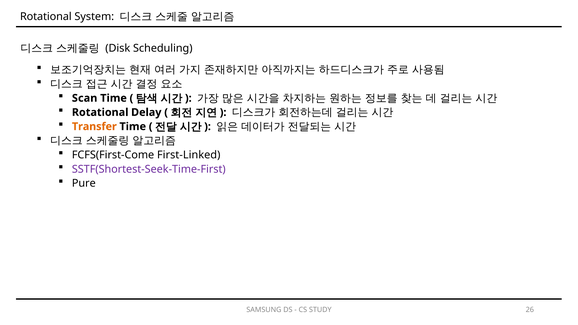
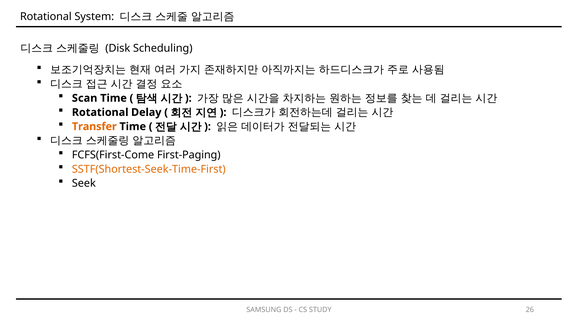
First-Linked: First-Linked -> First-Paging (189, 155)
SSTF(Shortest-Seek-Time-First colour: purple -> orange (149, 169)
Pure: Pure -> Seek (84, 183)
